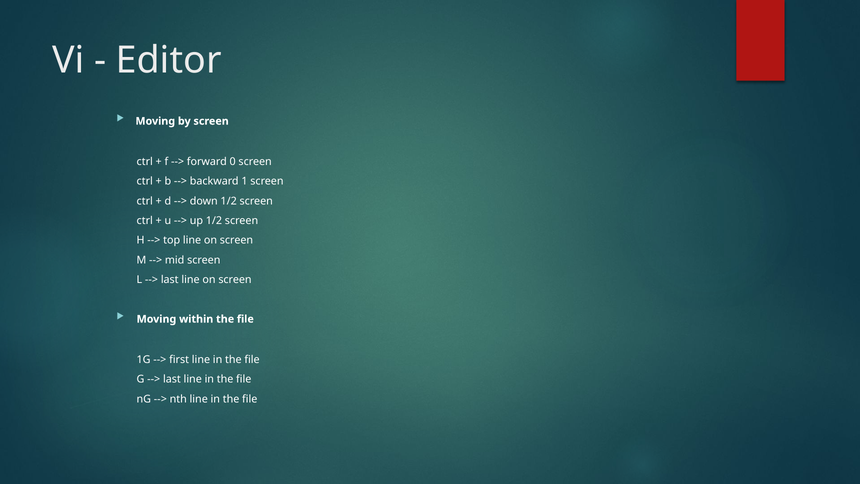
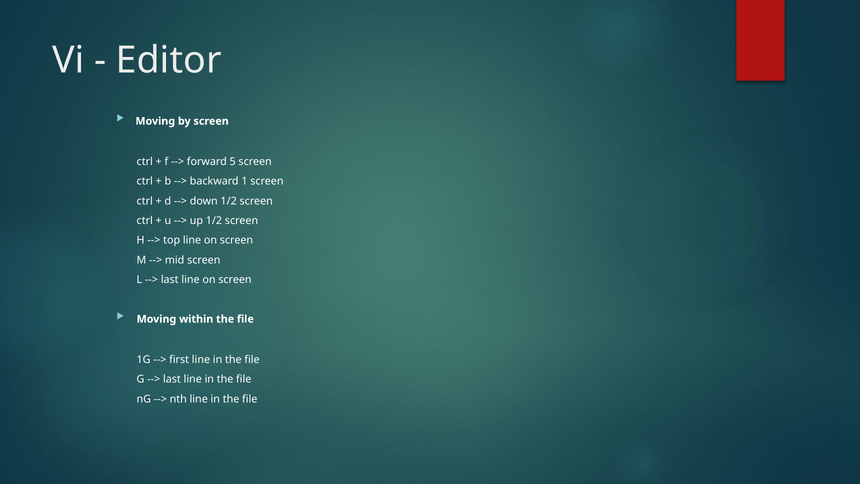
0: 0 -> 5 (233, 162)
